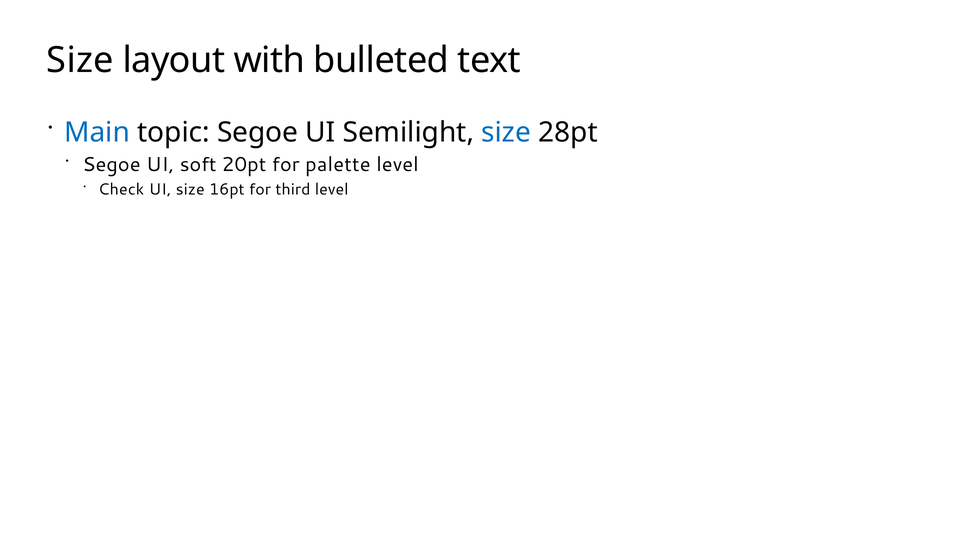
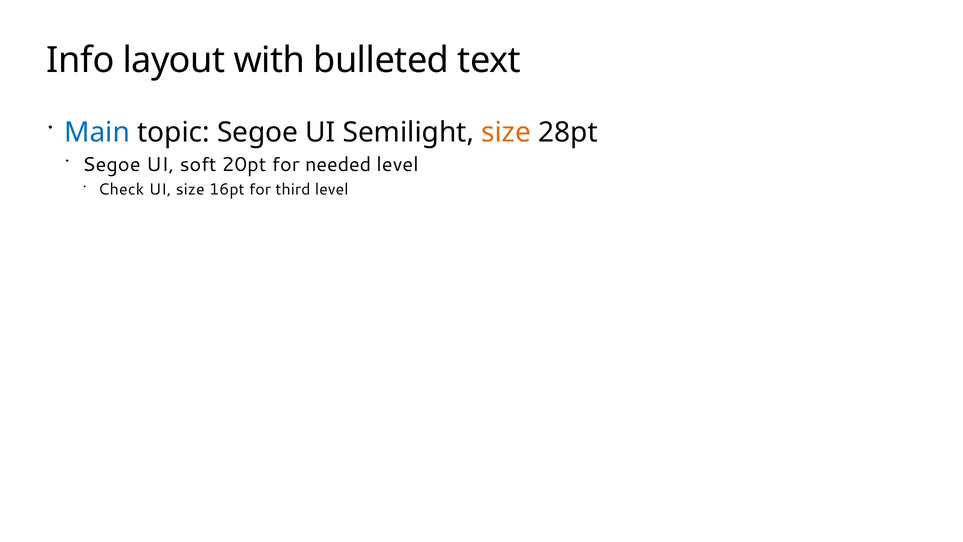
Size: Size -> Info (80, 60)
size colour: blue -> orange (506, 132)
palette: palette -> needed (338, 165)
